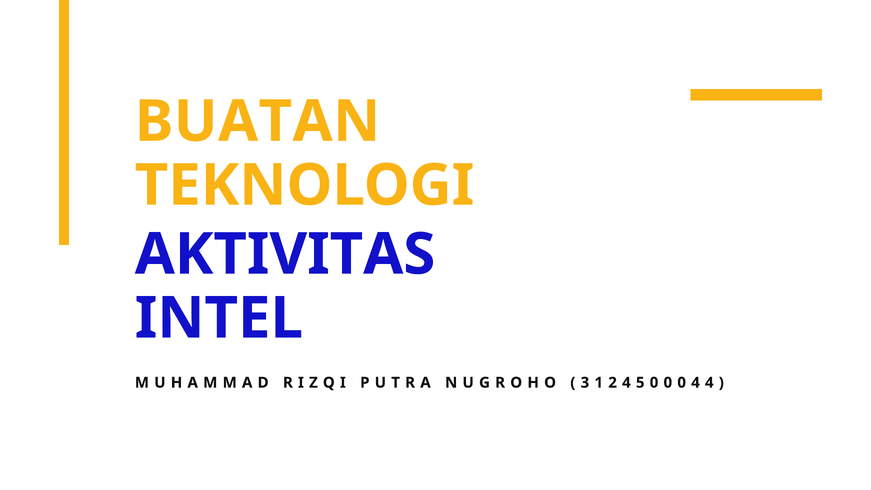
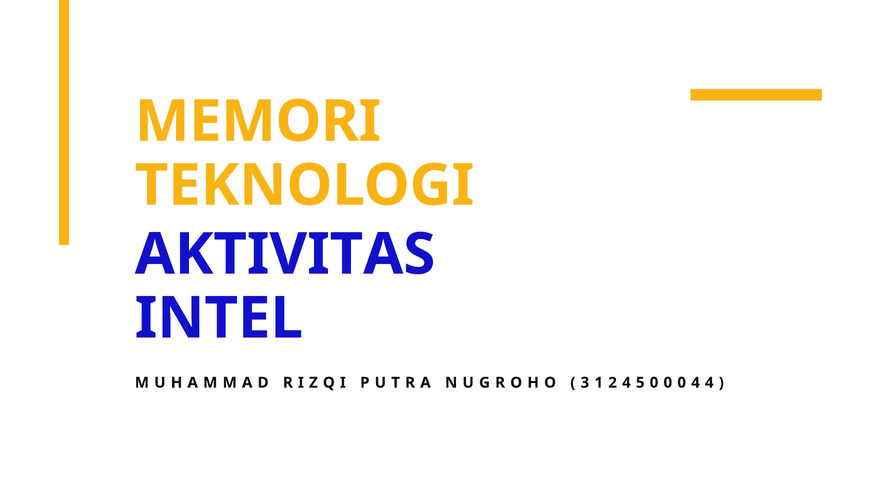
BUATAN: BUATAN -> MEMORI (258, 122)
